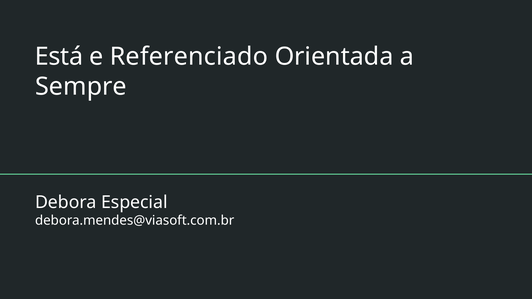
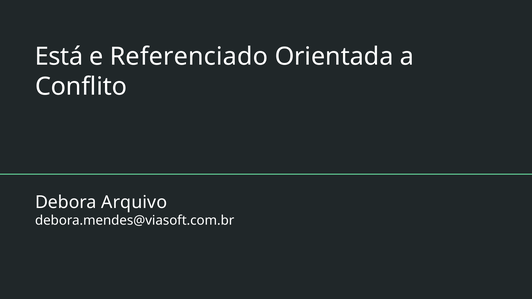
Sempre: Sempre -> Conflito (81, 87)
Especial: Especial -> Arquivo (134, 202)
